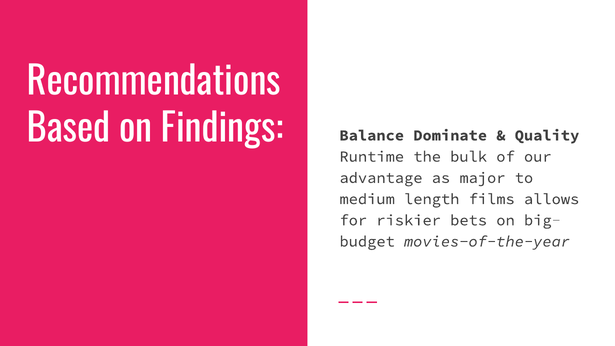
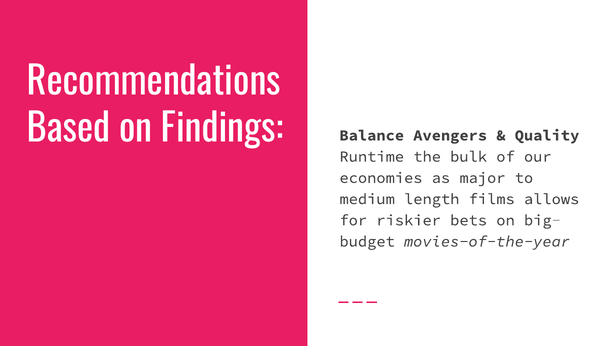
Dominate: Dominate -> Avengers (450, 135)
advantage: advantage -> economies (381, 178)
